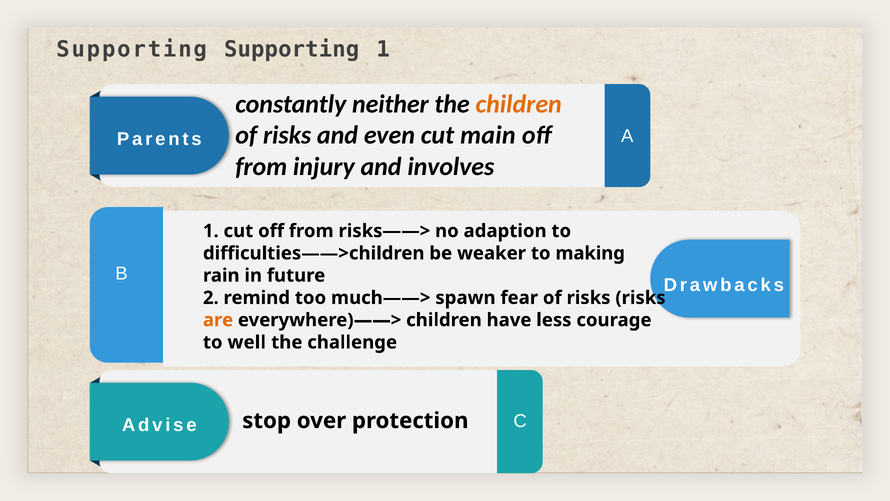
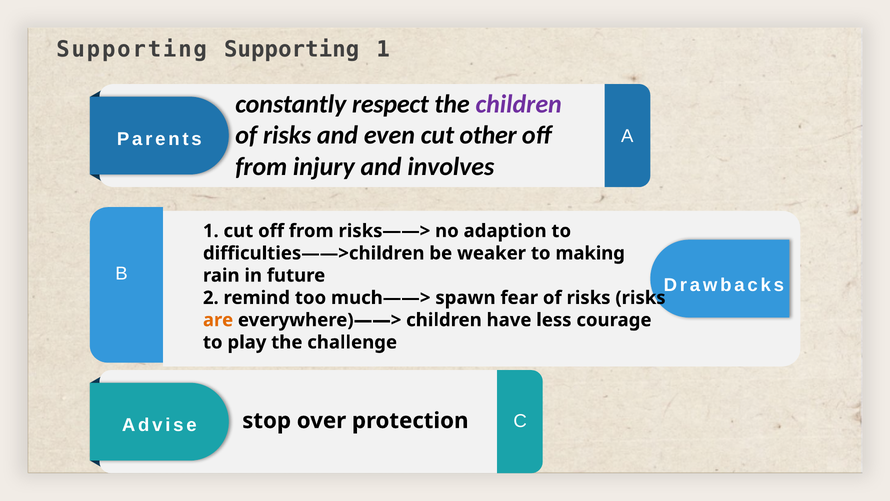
neither: neither -> respect (390, 104)
children colour: orange -> purple (519, 104)
main: main -> other (488, 135)
well: well -> play (247, 342)
